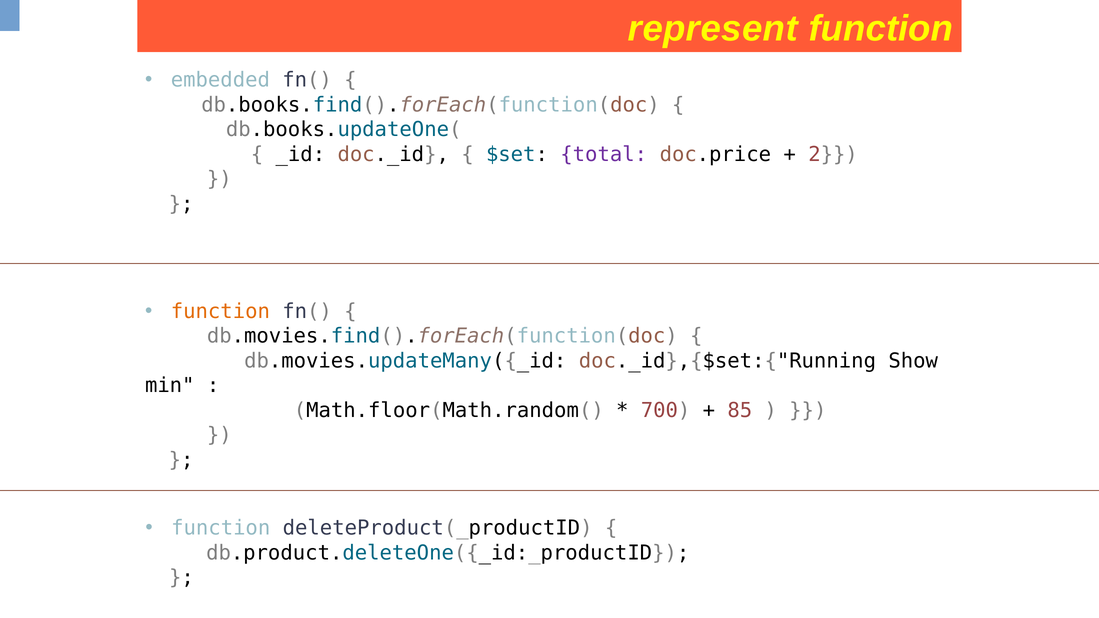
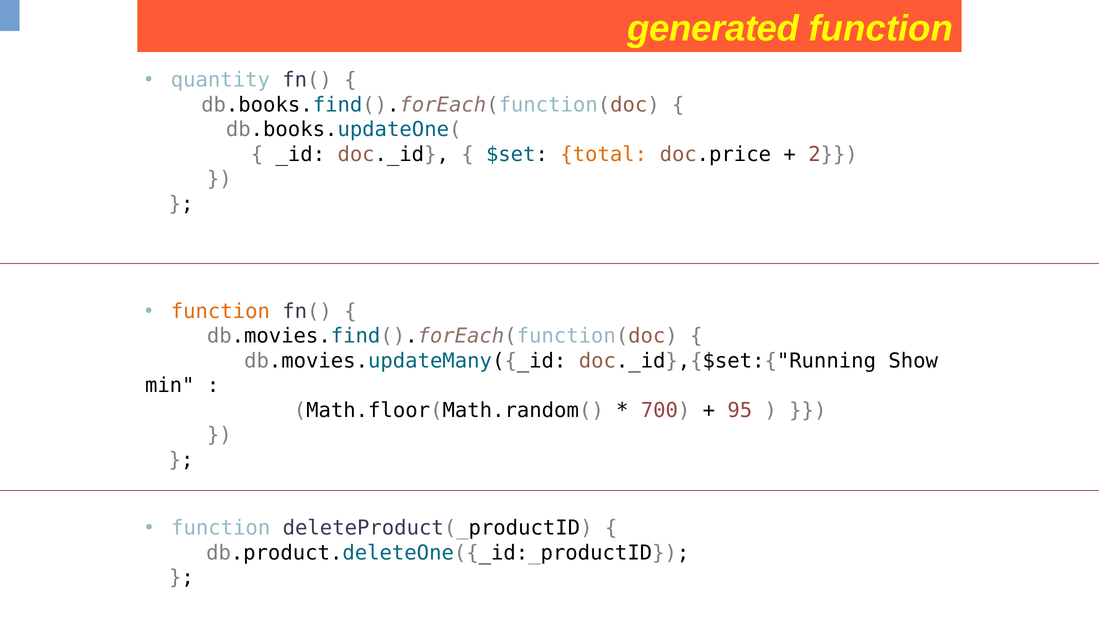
represent: represent -> generated (713, 29)
embedded: embedded -> quantity (220, 80)
total colour: purple -> orange (604, 154)
85: 85 -> 95 (740, 410)
